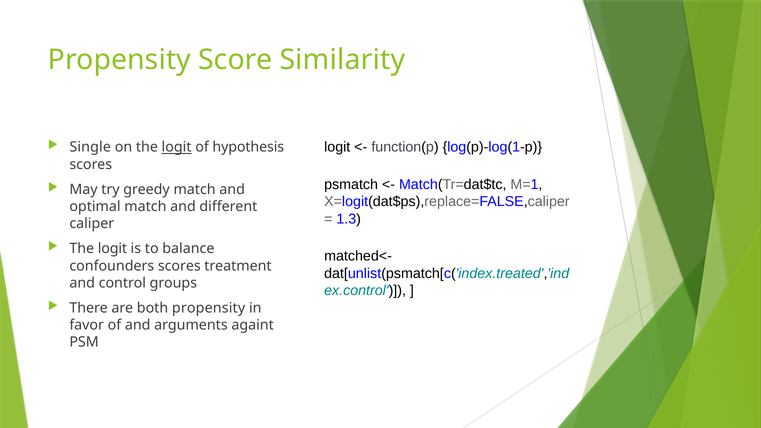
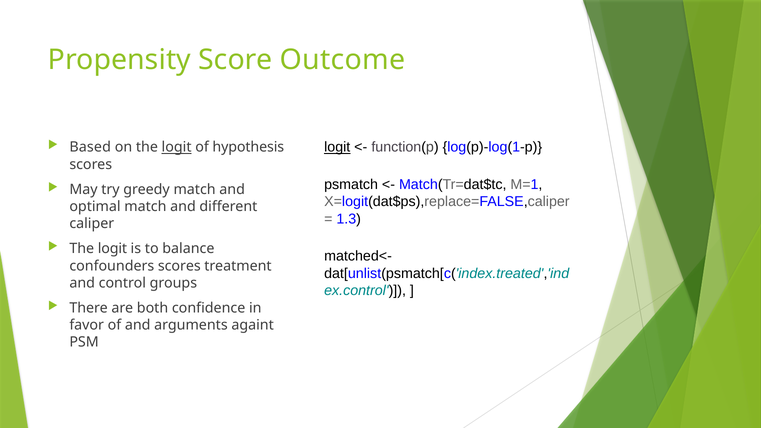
Similarity: Similarity -> Outcome (342, 60)
logit underline: none -> present (337, 147)
Single: Single -> Based (90, 147)
both propensity: propensity -> confidence (209, 308)
